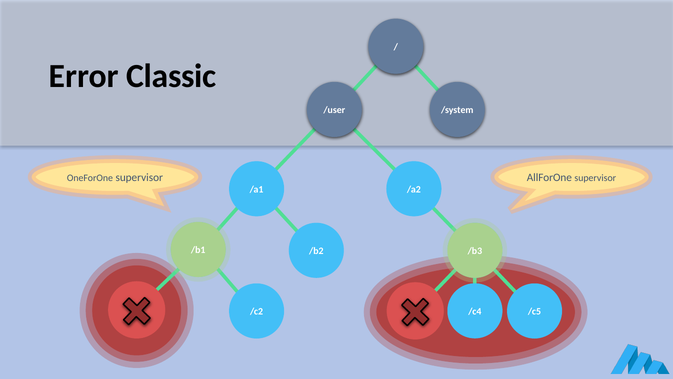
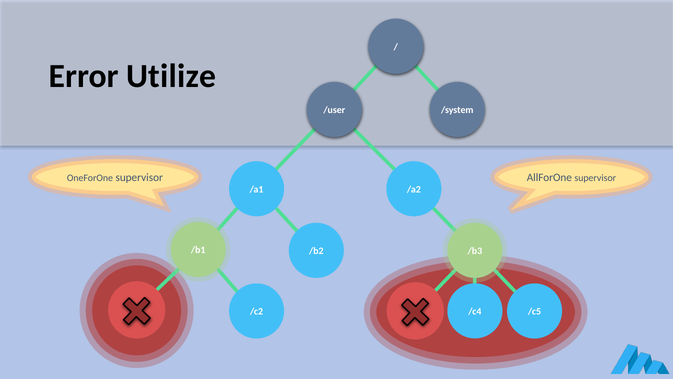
Classic: Classic -> Utilize (171, 76)
